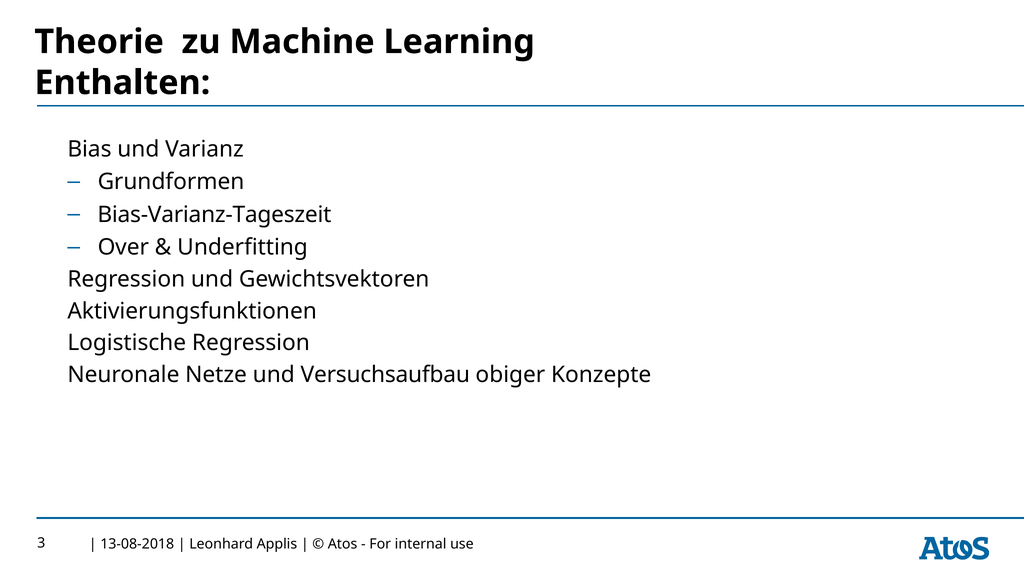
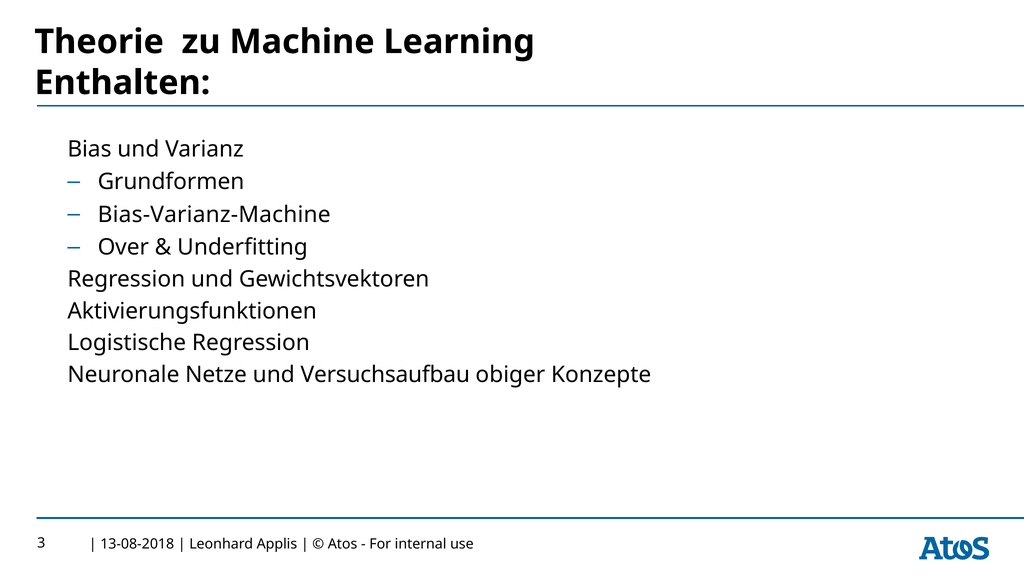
Bias-Varianz-Tageszeit: Bias-Varianz-Tageszeit -> Bias-Varianz-Machine (214, 215)
